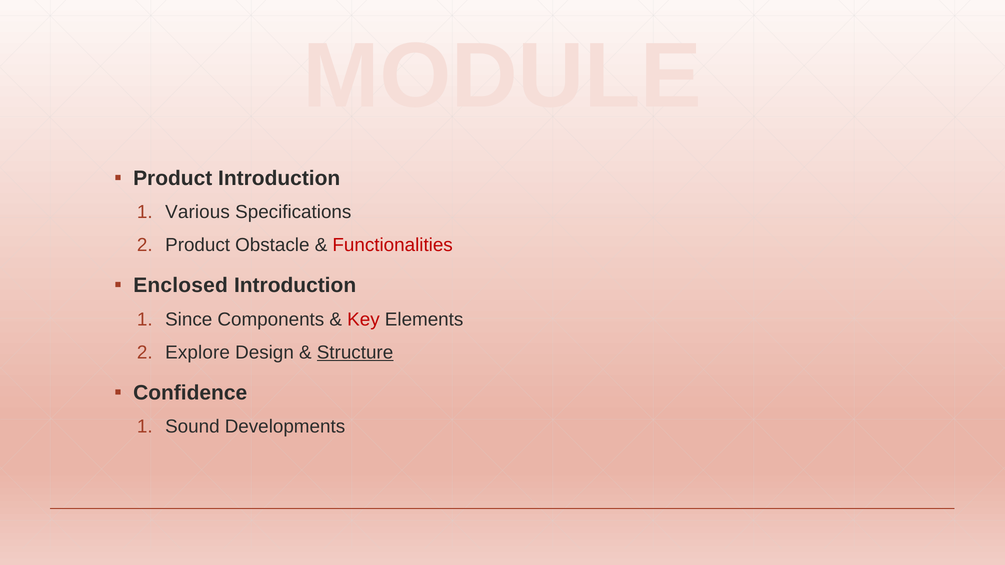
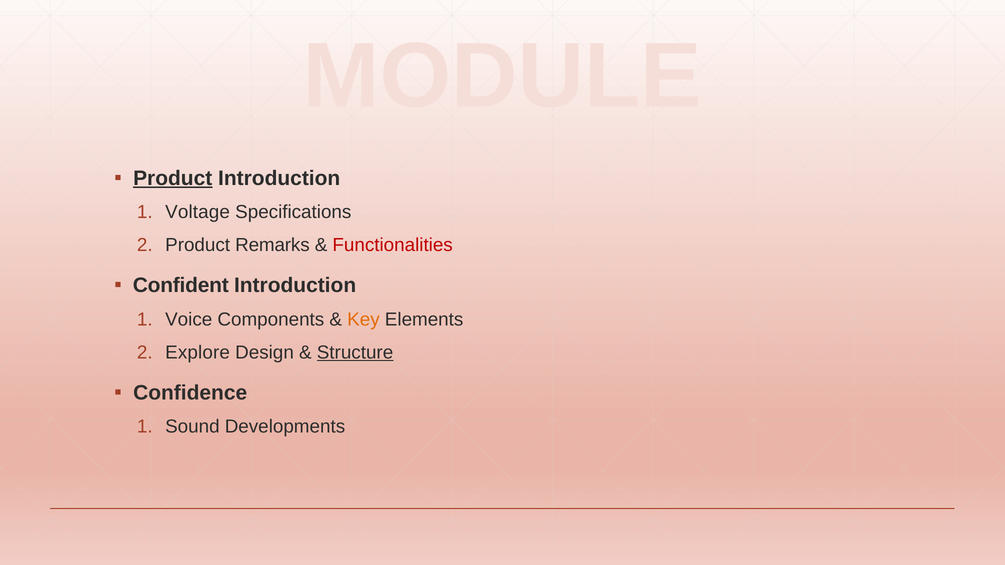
Product underline: none -> present (173, 178)
Various: Various -> Voltage (198, 212)
Obstacle: Obstacle -> Remarks (272, 245)
Enclosed: Enclosed -> Confident (181, 286)
Since: Since -> Voice (189, 320)
Key colour: red -> orange (363, 320)
